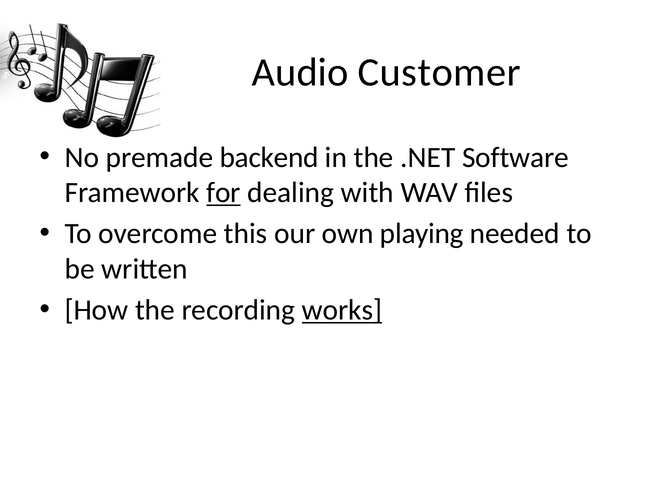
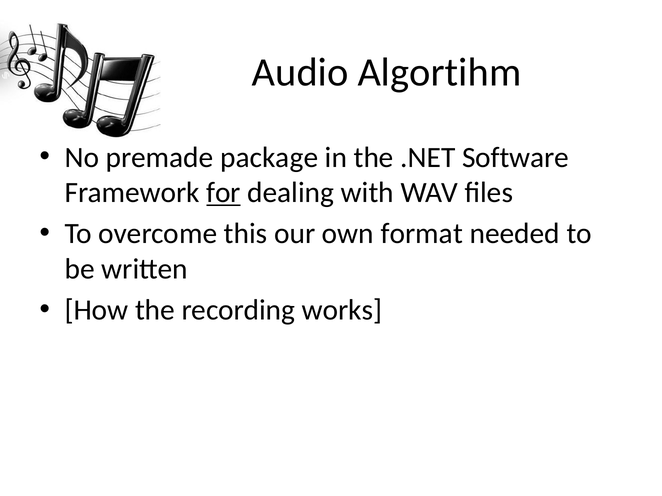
Customer: Customer -> Algortihm (439, 72)
backend: backend -> package (269, 157)
playing: playing -> format (422, 234)
works underline: present -> none (342, 311)
